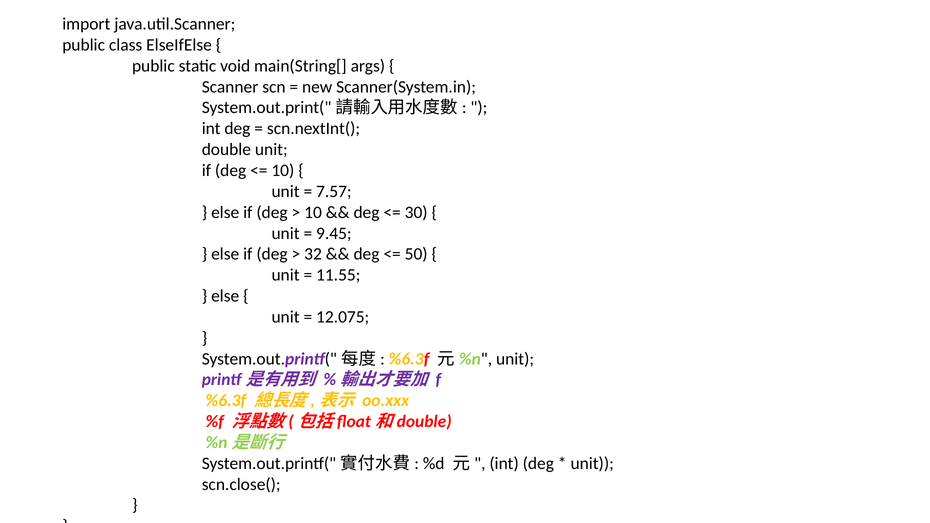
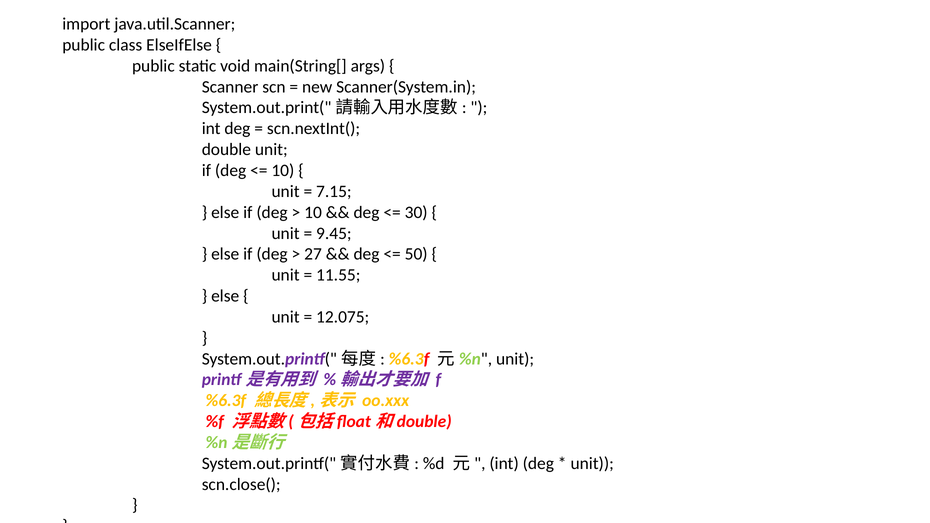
7.57: 7.57 -> 7.15 (334, 191)
32: 32 -> 27 (313, 254)
